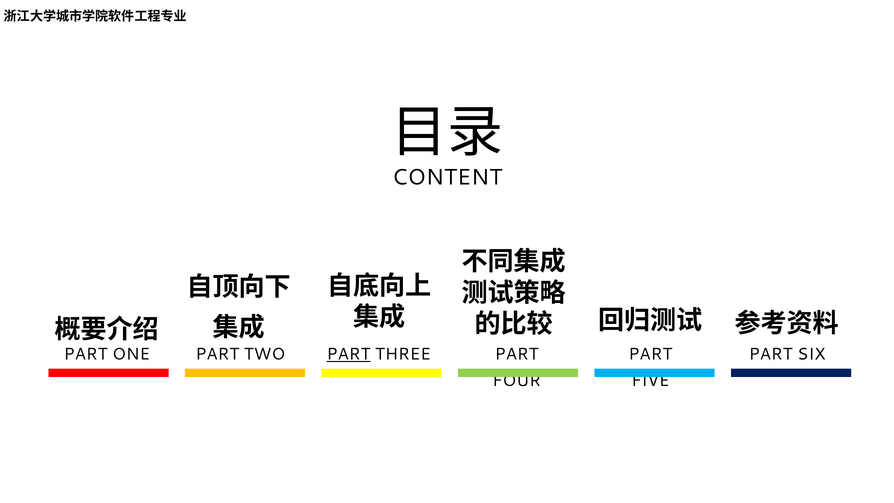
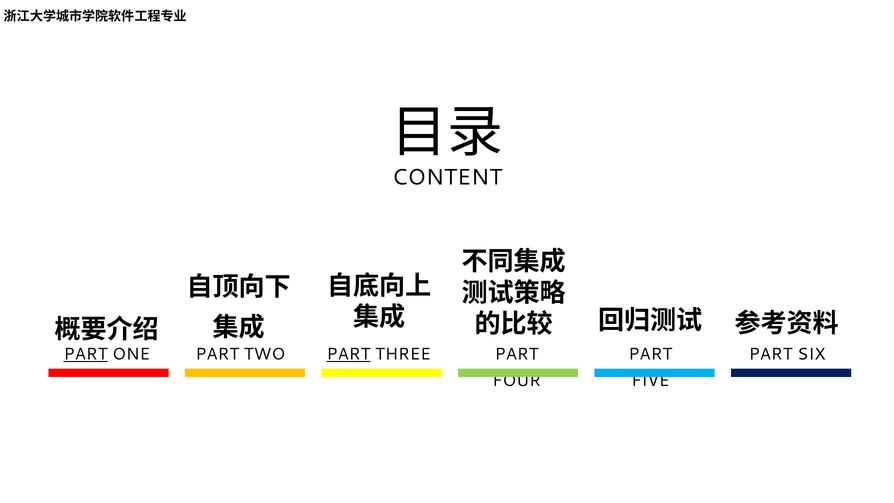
PART underline: none -> present (86, 354)
